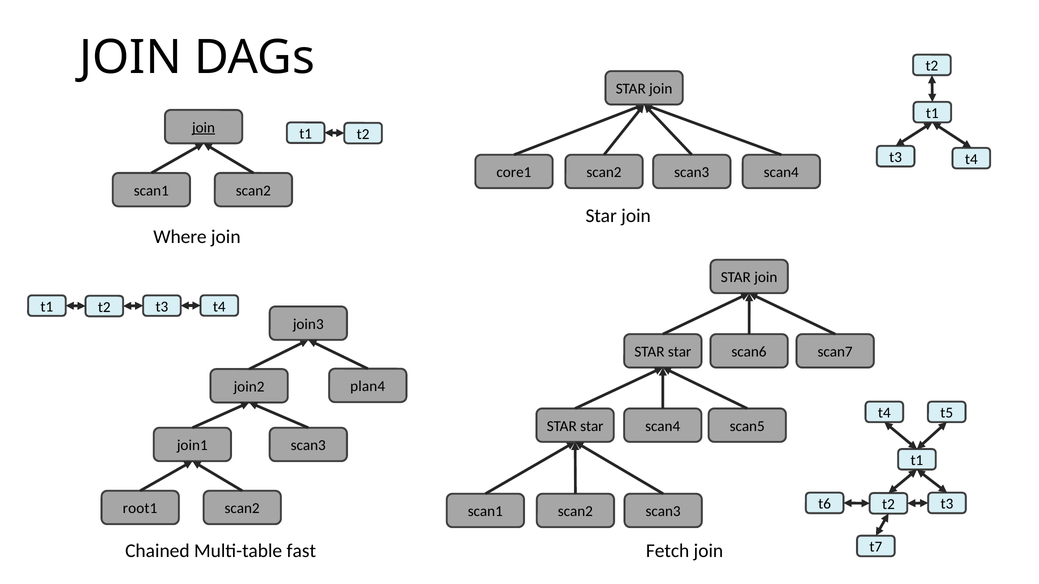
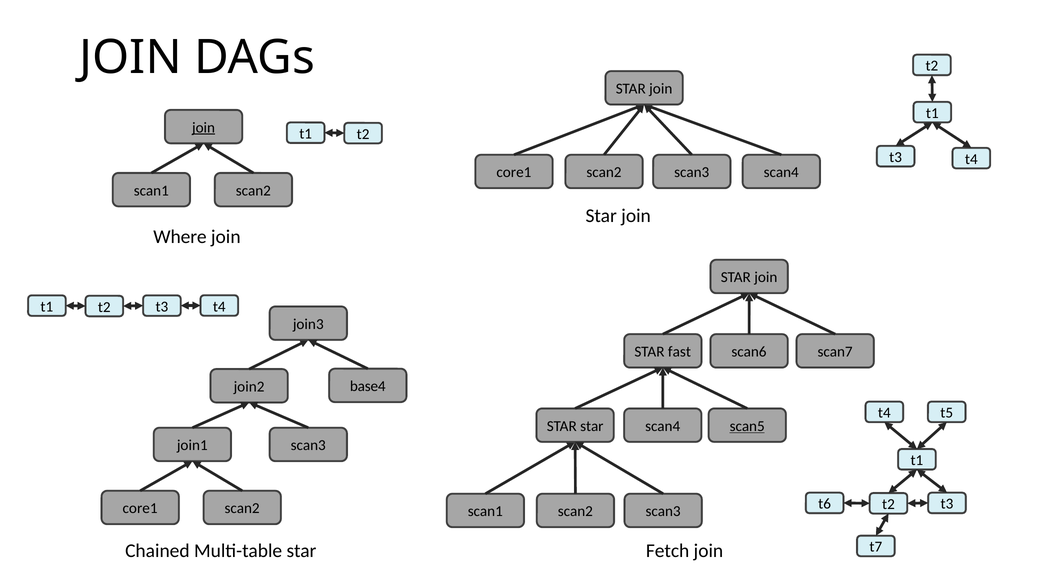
star: star -> fast (680, 352)
plan4: plan4 -> base4 (368, 387)
scan5 underline: none -> present (747, 427)
root1: root1 -> core1 (140, 509)
Multi-table fast: fast -> star (301, 551)
